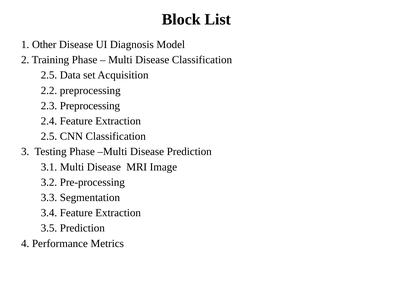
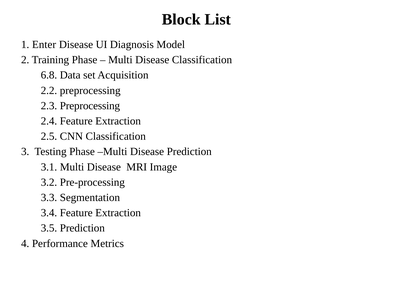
Other: Other -> Enter (44, 44)
2.5: 2.5 -> 6.8 (49, 75)
